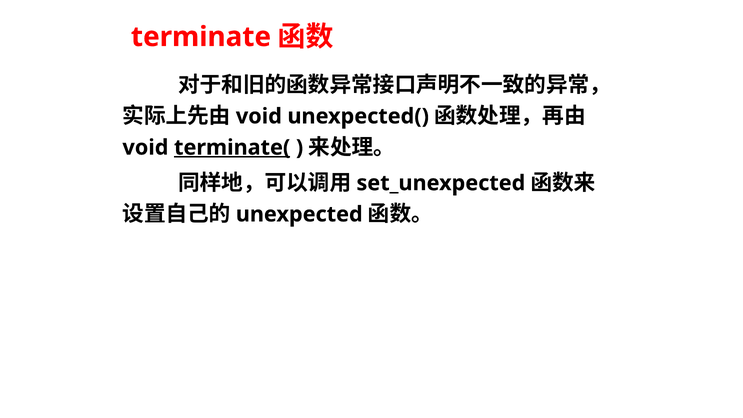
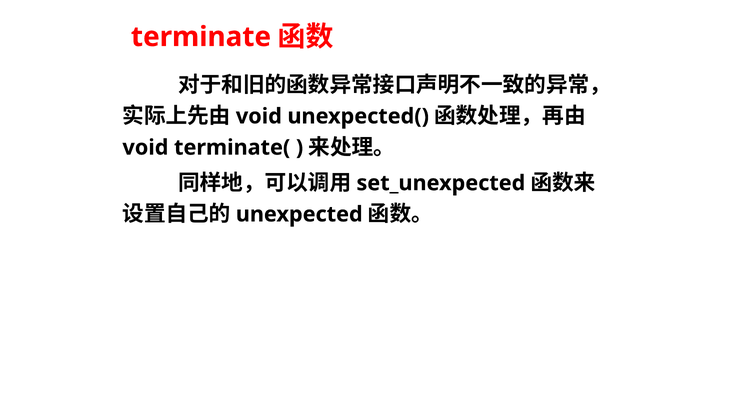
terminate( underline: present -> none (232, 147)
